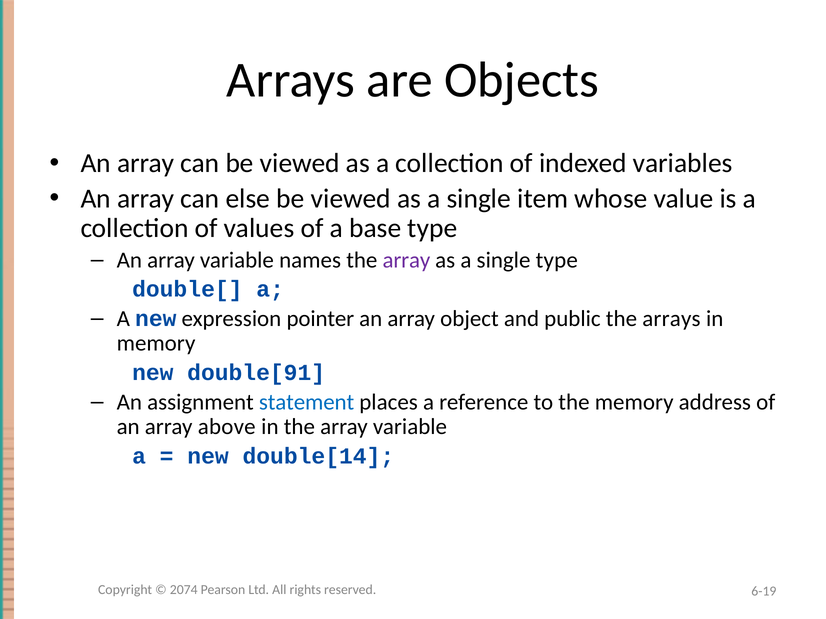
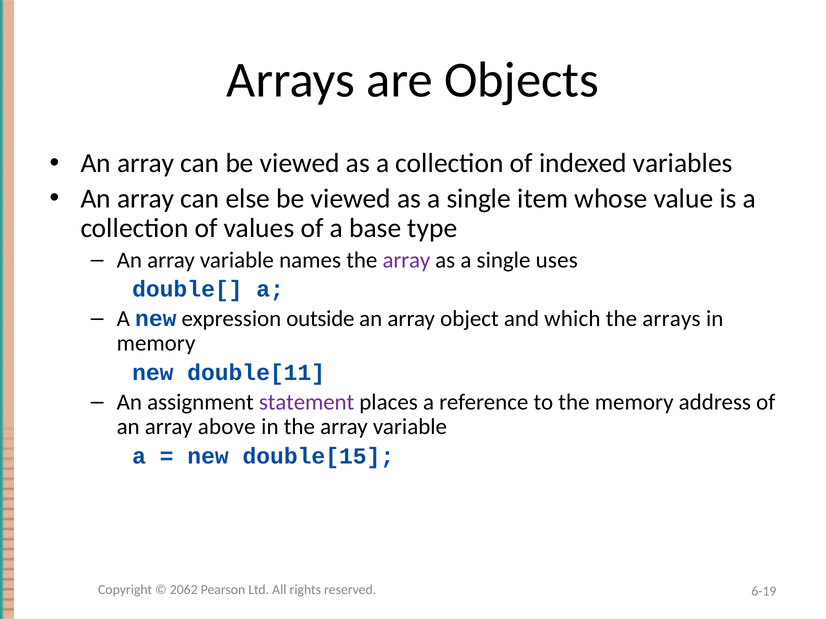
single type: type -> uses (557, 260)
pointer: pointer -> outside (320, 319)
public: public -> which (572, 319)
double[91: double[91 -> double[11 (256, 373)
statement colour: blue -> purple (307, 402)
double[14: double[14 -> double[15 (318, 457)
2074: 2074 -> 2062 (184, 590)
